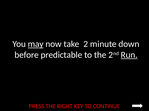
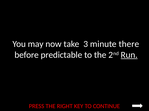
may underline: present -> none (36, 44)
2: 2 -> 3 (86, 44)
down: down -> there (129, 44)
